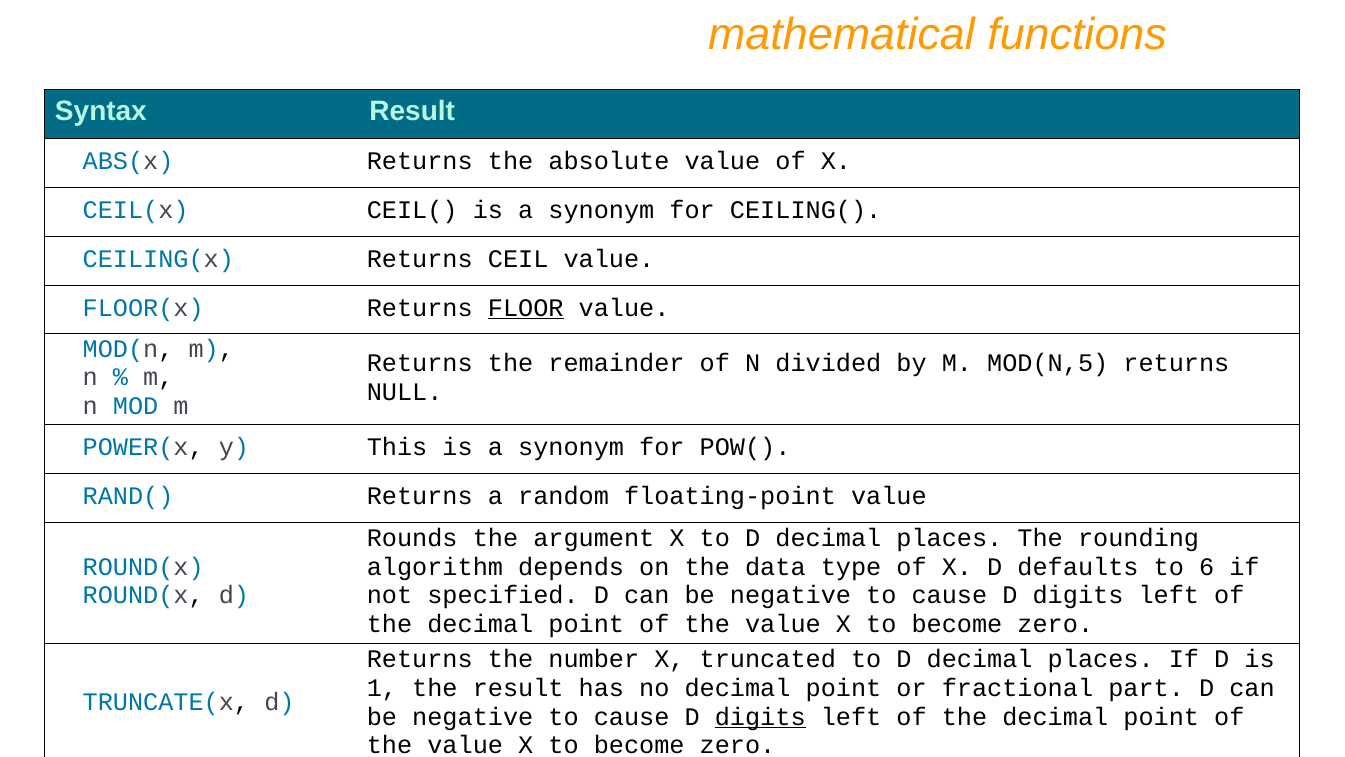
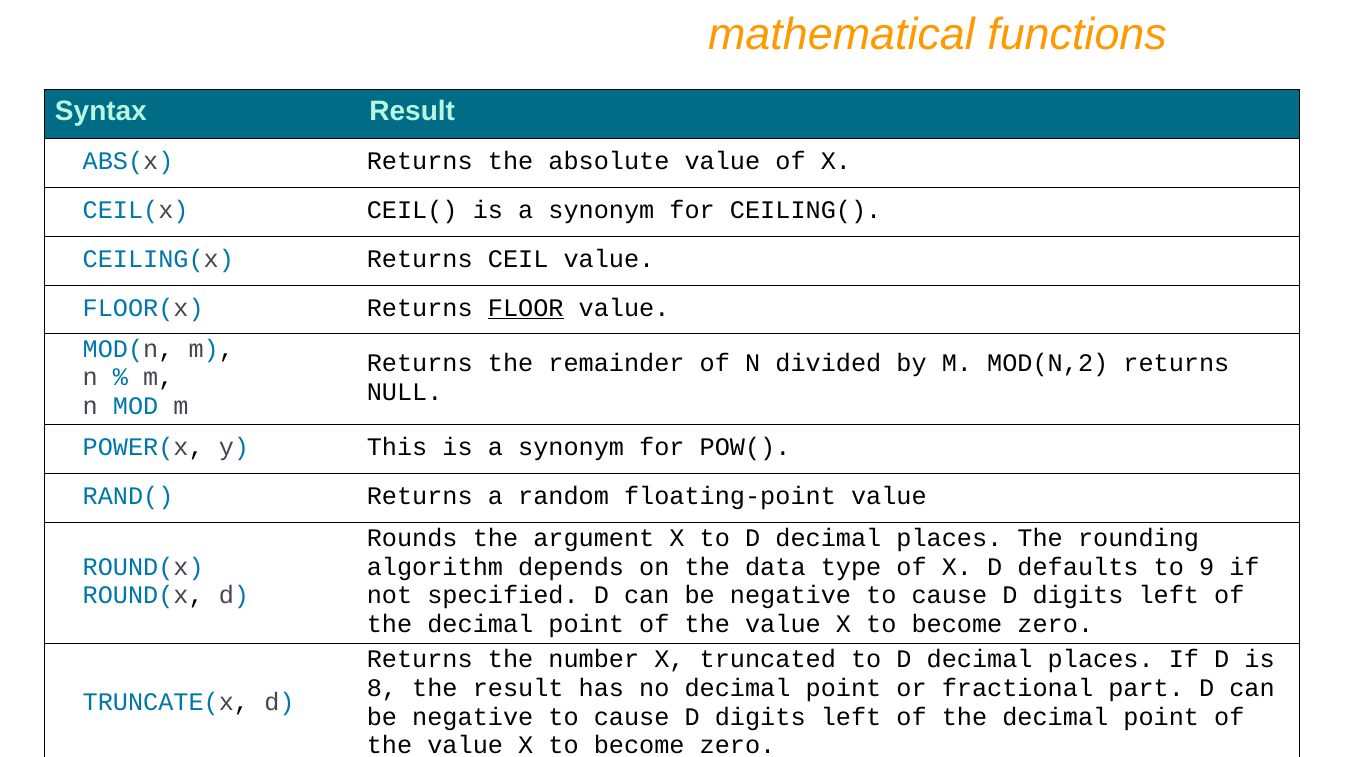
MOD(N,5: MOD(N,5 -> MOD(N,2 (1048, 363)
6: 6 -> 9 (1207, 567)
1: 1 -> 8 (382, 688)
digits underline: present -> none (760, 716)
